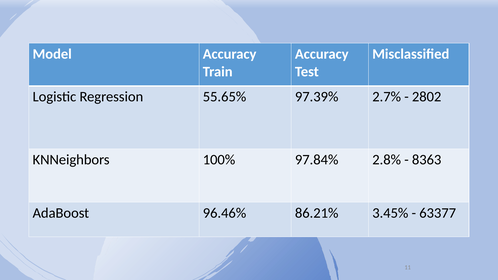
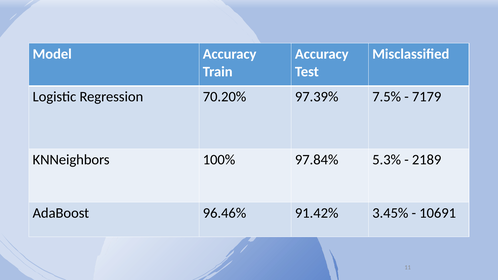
55.65%: 55.65% -> 70.20% (225, 97)
2.7%: 2.7% -> 7.5% (387, 97)
2802: 2802 -> 7179 (427, 97)
2.8%: 2.8% -> 5.3% (387, 160)
8363: 8363 -> 2189 (427, 160)
86.21%: 86.21% -> 91.42% (317, 213)
63377: 63377 -> 10691 (438, 213)
